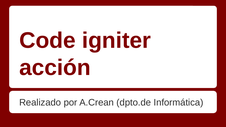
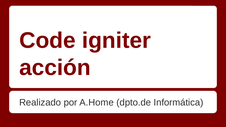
A.Crean: A.Crean -> A.Home (97, 103)
